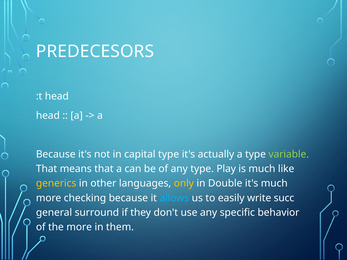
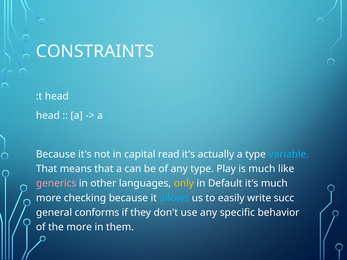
PREDECESORS: PREDECESORS -> CONSTRAINTS (95, 51)
capital type: type -> read (169, 154)
variable colour: light green -> light blue (289, 154)
generics colour: yellow -> pink (56, 184)
Double: Double -> Default (225, 184)
surround: surround -> conforms (97, 213)
